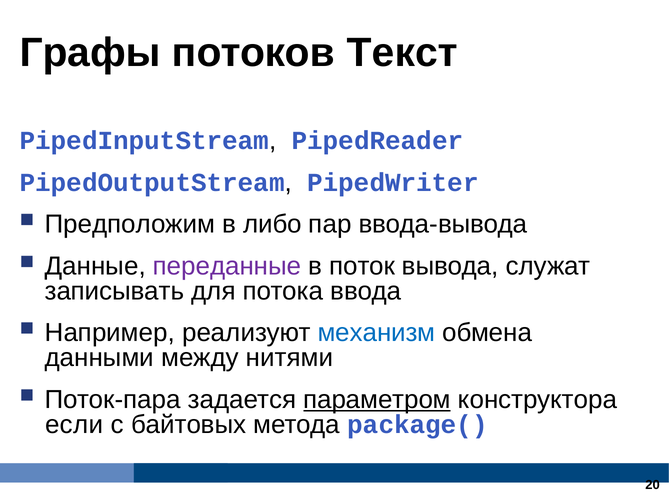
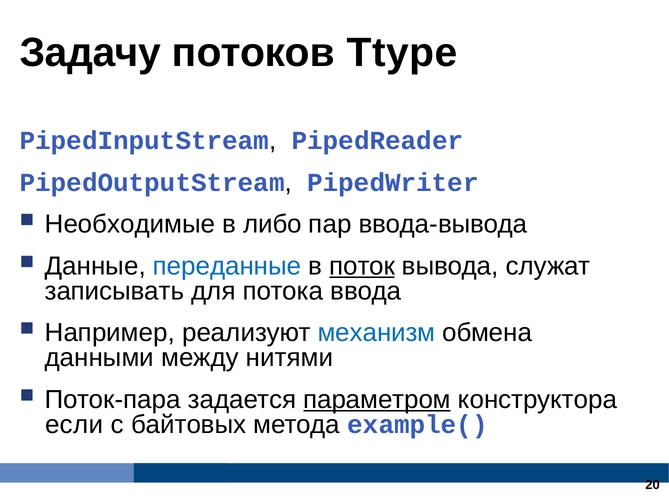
Графы: Графы -> Задачу (90, 53)
Текст: Текст -> Ttype (402, 53)
Предположим: Предположим -> Необходимые (130, 224)
переданные colour: purple -> blue (227, 266)
поток underline: none -> present (362, 266)
package(: package( -> example( (418, 424)
